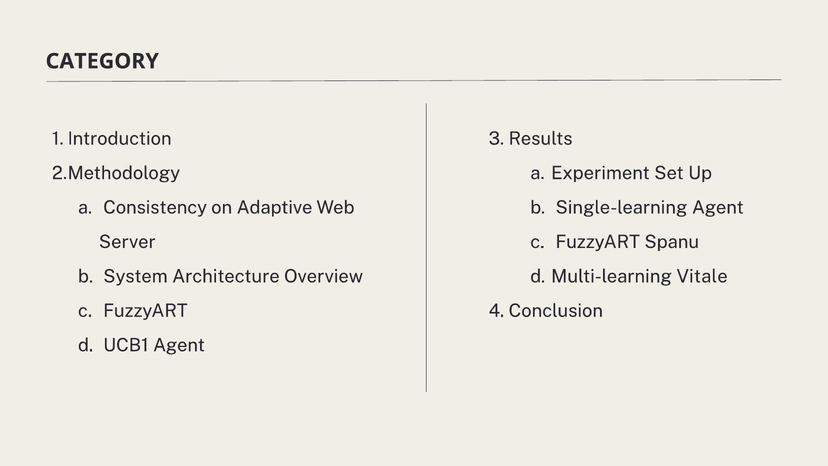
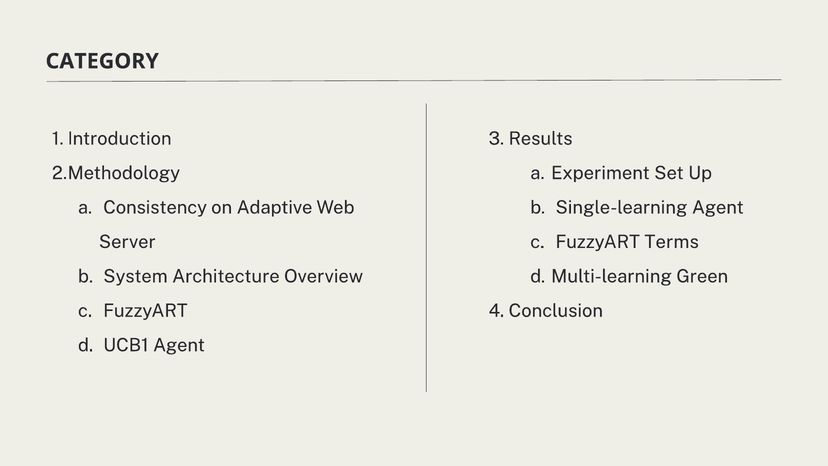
Spanu: Spanu -> Terms (672, 242)
Vitale: Vitale -> Green (702, 276)
